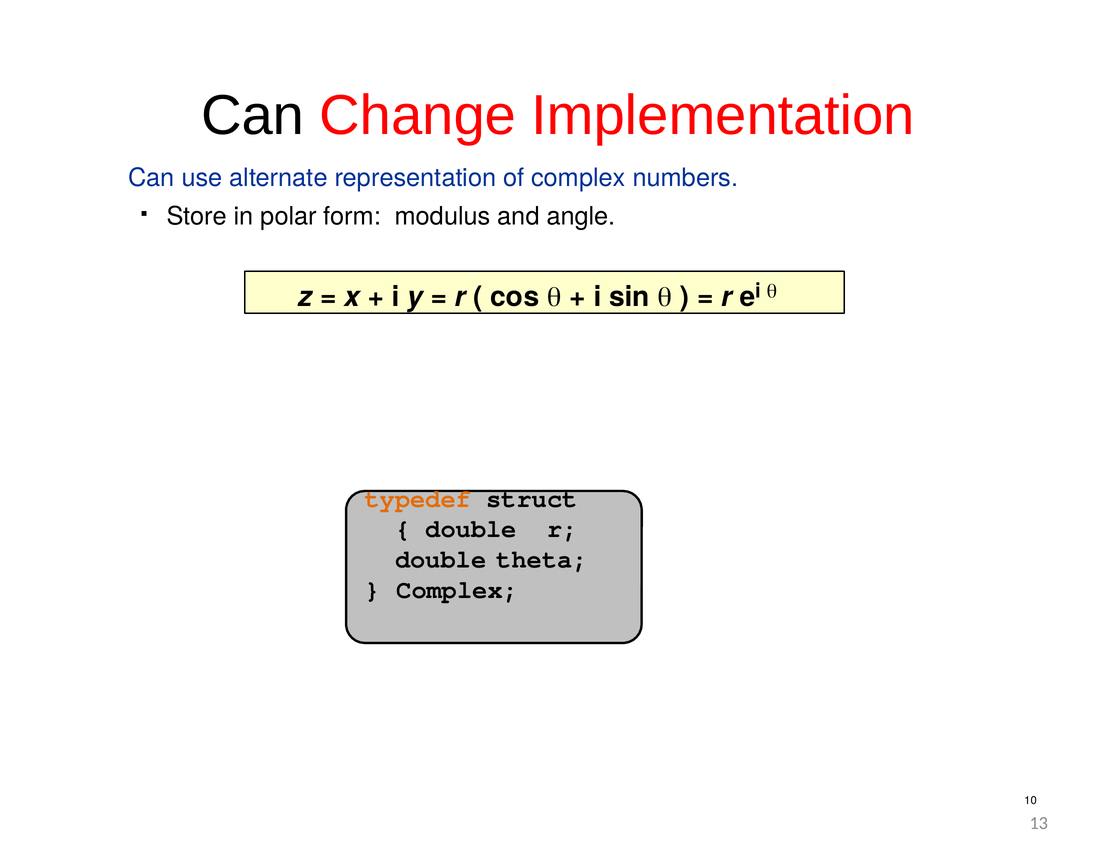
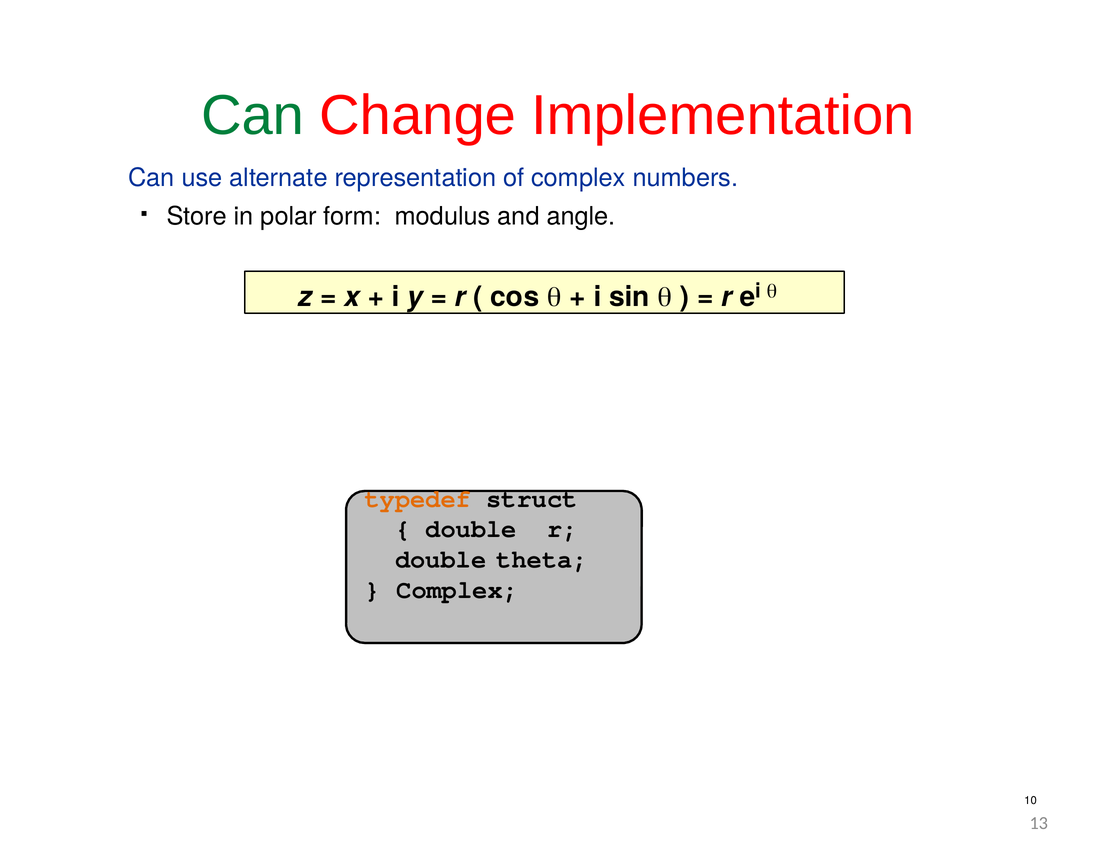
Can colour: black -> green (253, 116)
